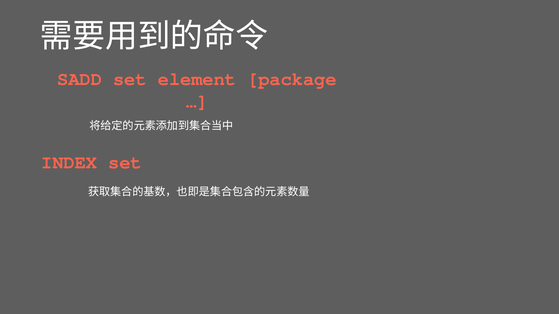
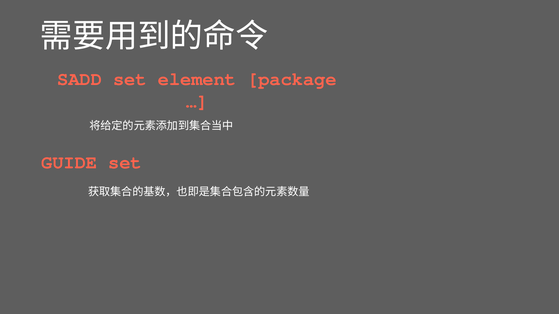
INDEX: INDEX -> GUIDE (69, 163)
